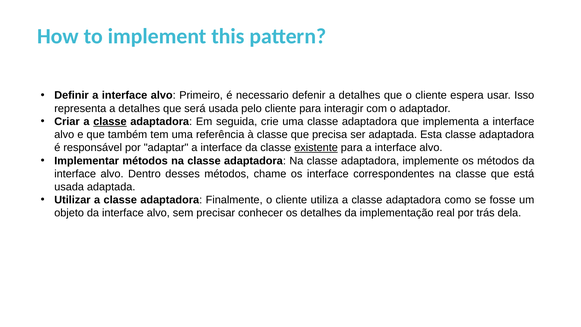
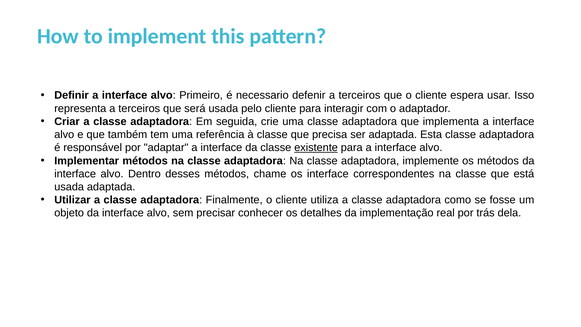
defenir a detalhes: detalhes -> terceiros (360, 95)
representa a detalhes: detalhes -> terceiros (139, 108)
classe underline: present -> none (110, 121)
